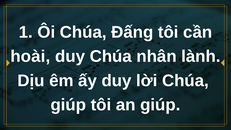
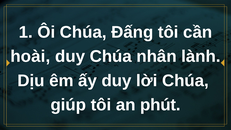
an giúp: giúp -> phút (160, 105)
